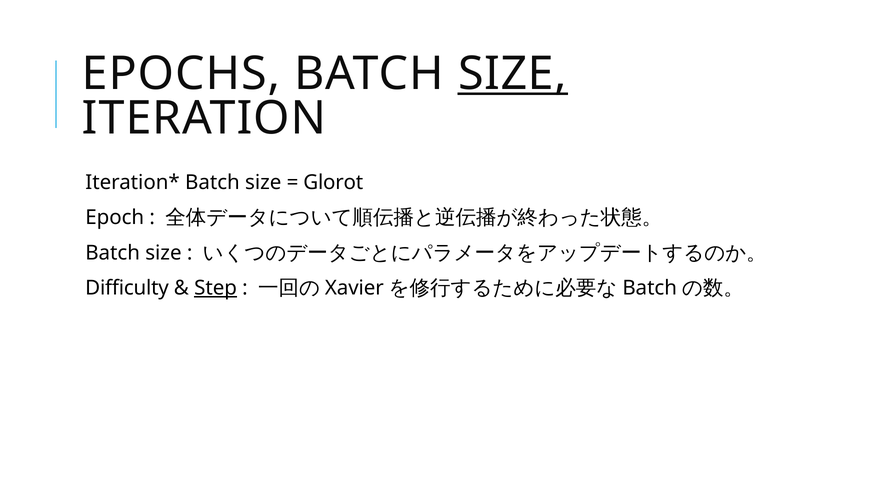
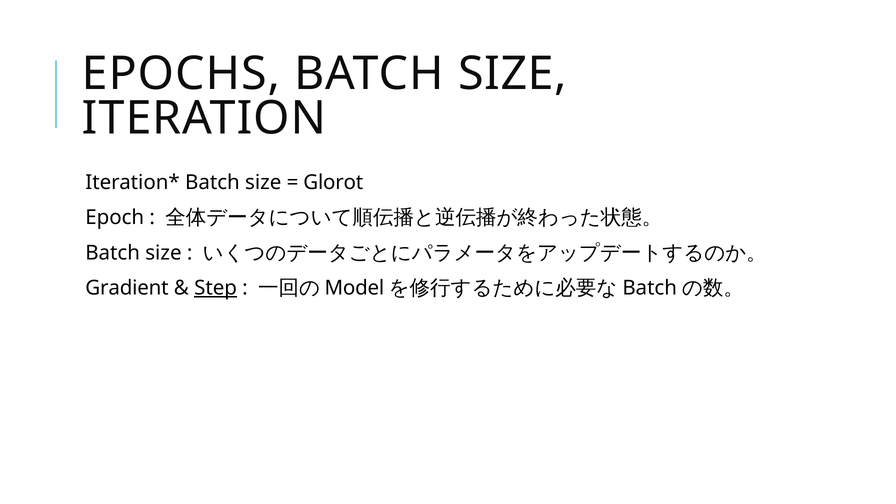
SIZE underline: present -> none (512, 74)
Difficulty: Difficulty -> Gradient (127, 288)
Xavier: Xavier -> Model (354, 288)
